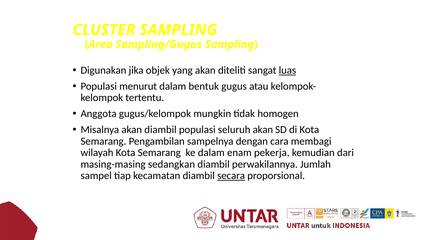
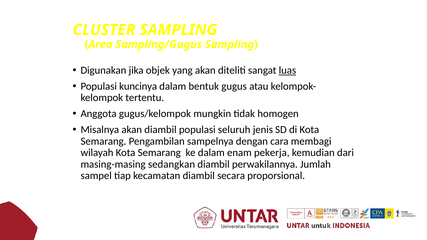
menurut: menurut -> kuncinya (138, 86)
seluruh akan: akan -> jenis (263, 130)
secara underline: present -> none (231, 176)
